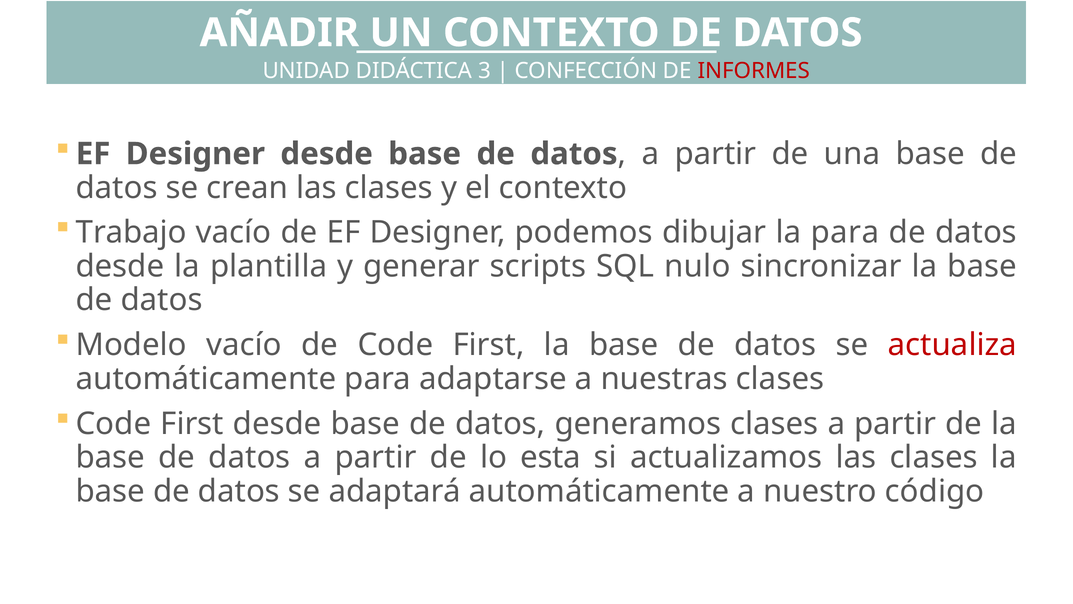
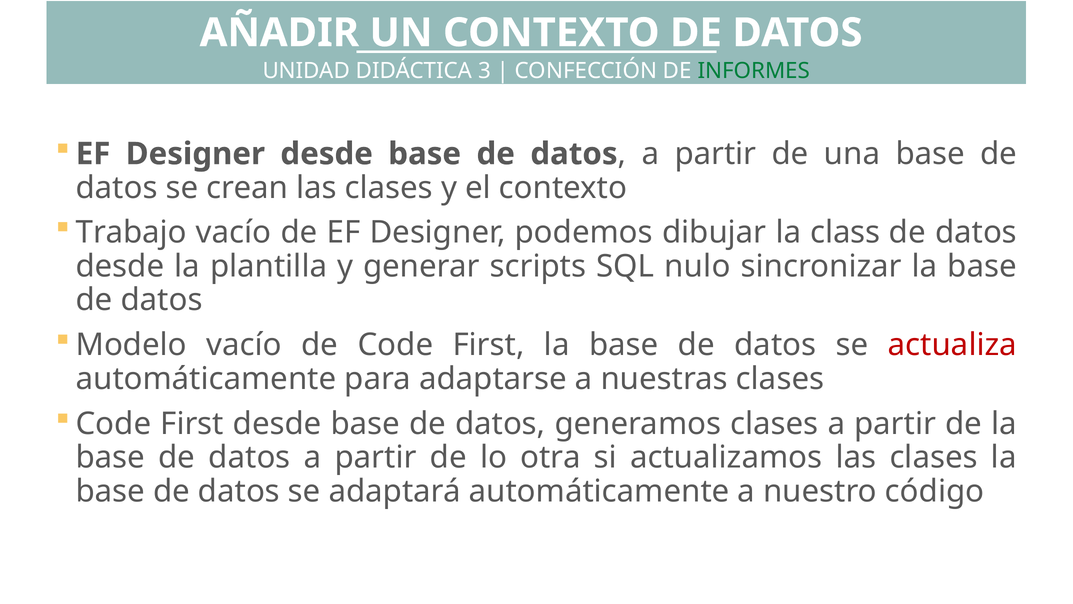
INFORMES colour: red -> green (754, 71)
la para: para -> class (845, 232)
esta: esta -> otra (551, 457)
